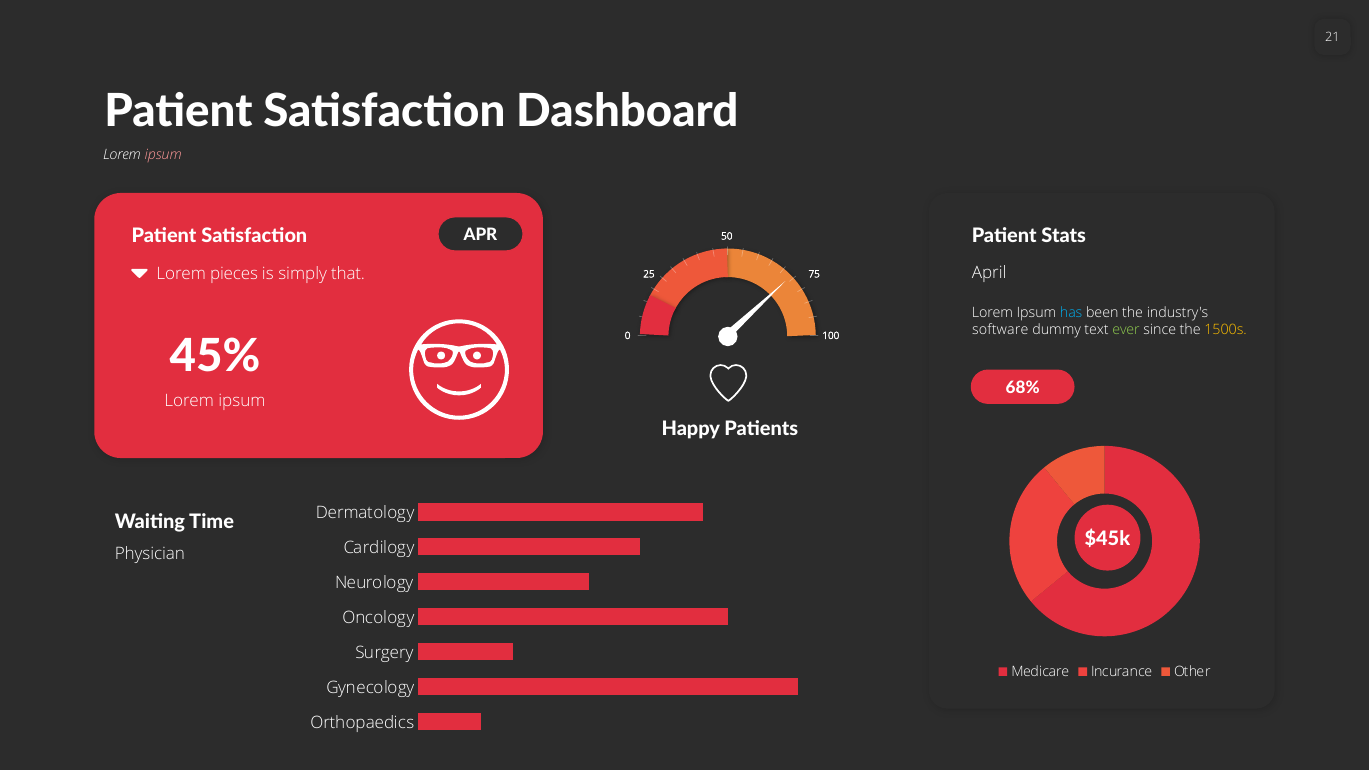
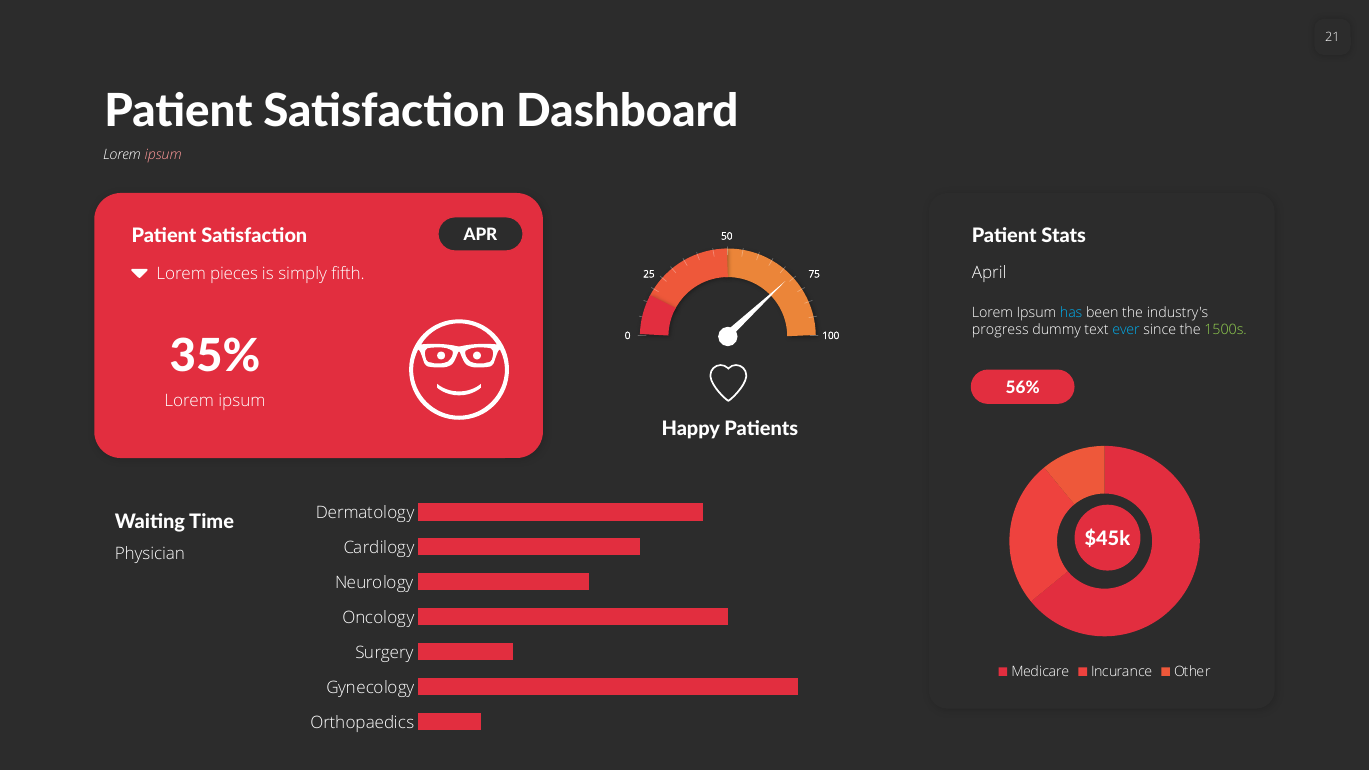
that: that -> fifth (348, 274)
software: software -> progress (1000, 330)
ever colour: light green -> light blue (1126, 330)
1500s colour: yellow -> light green (1226, 330)
45%: 45% -> 35% (215, 357)
68%: 68% -> 56% (1023, 388)
